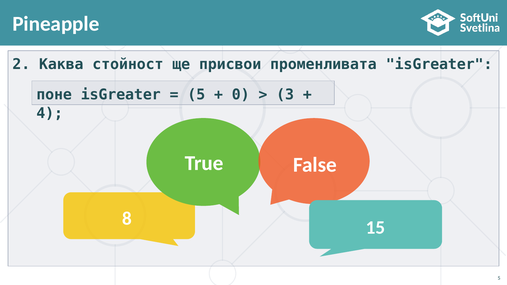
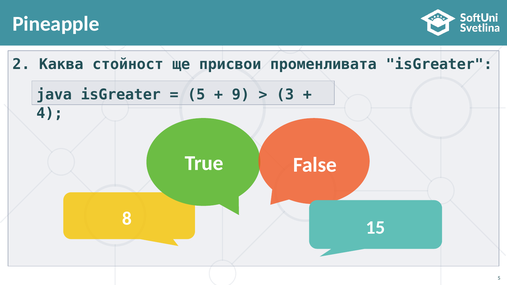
поне: поне -> java (54, 95)
0: 0 -> 9 (241, 95)
